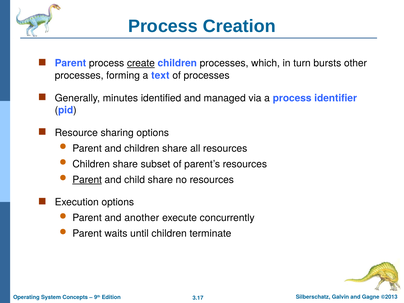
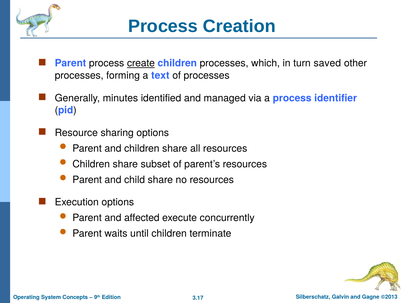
bursts: bursts -> saved (327, 63)
Parent underline: present -> none (87, 180)
another: another -> affected (142, 218)
